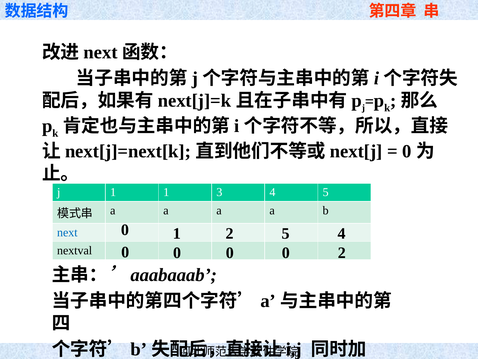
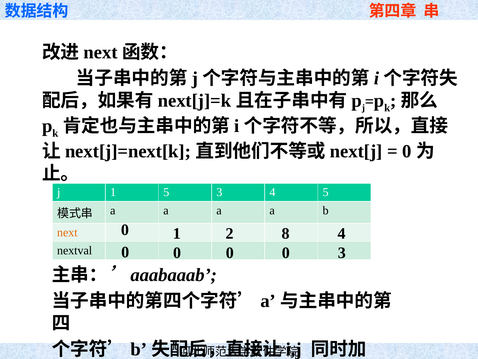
1 1: 1 -> 5 (166, 192)
2 5: 5 -> 8 (286, 233)
next colour: blue -> orange (67, 232)
0 2: 2 -> 3 (342, 252)
